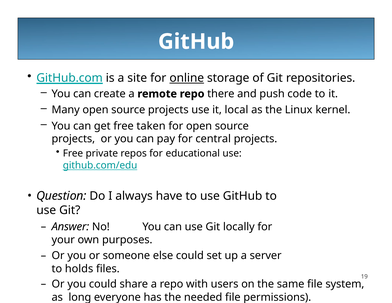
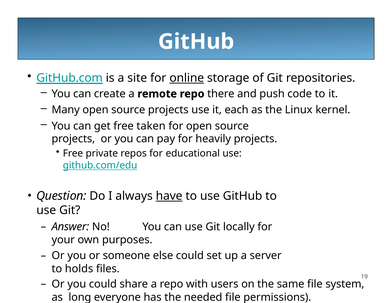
local: local -> each (237, 110)
central: central -> heavily (213, 139)
have underline: none -> present (169, 196)
